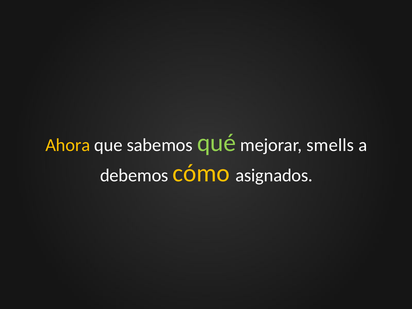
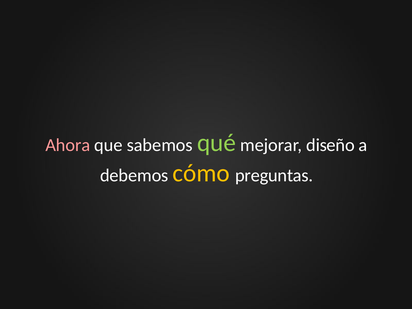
Ahora colour: yellow -> pink (68, 145)
smells: smells -> diseño (330, 145)
asignados: asignados -> preguntas (274, 175)
